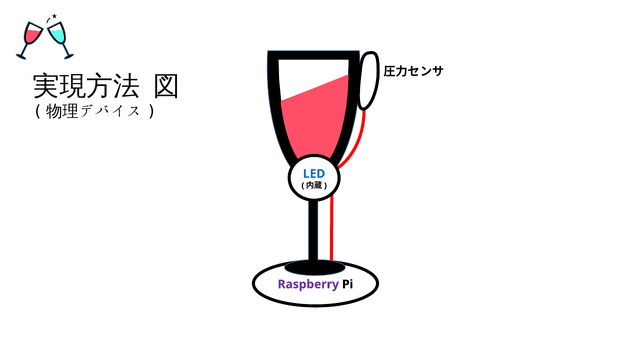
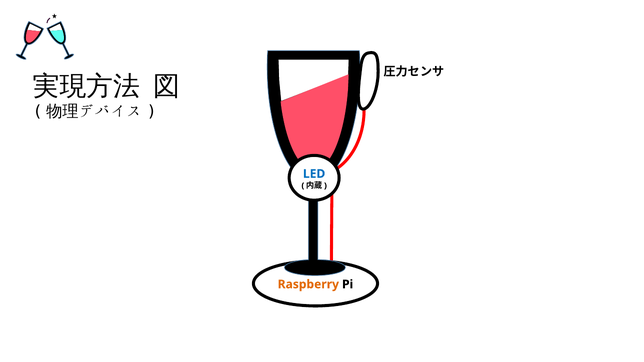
Raspberry colour: purple -> orange (308, 285)
